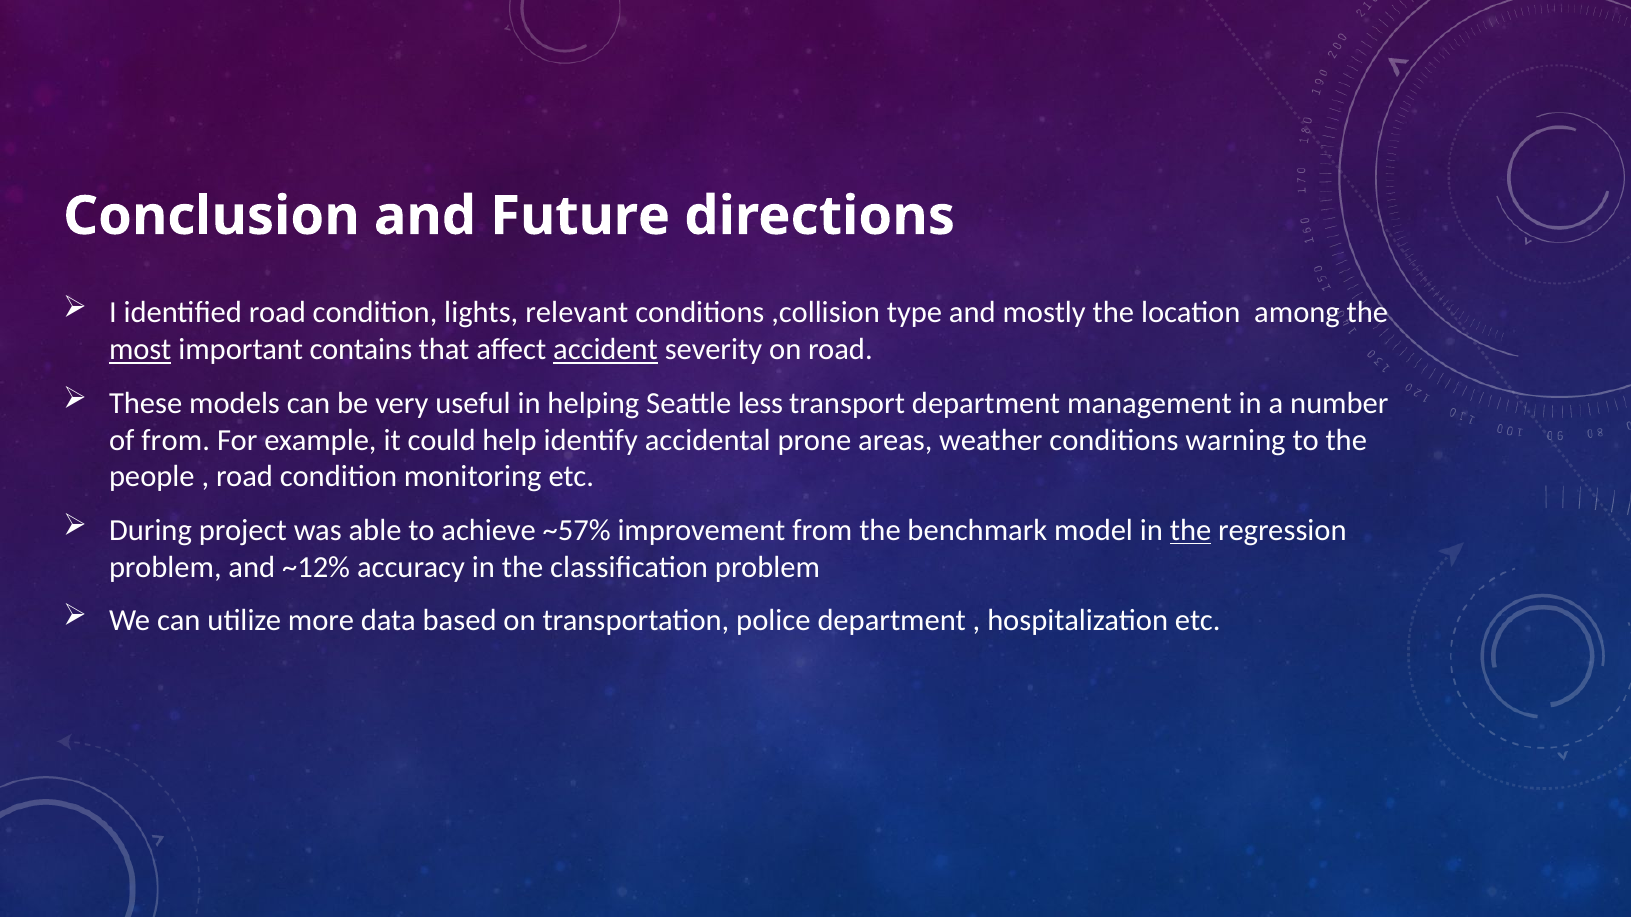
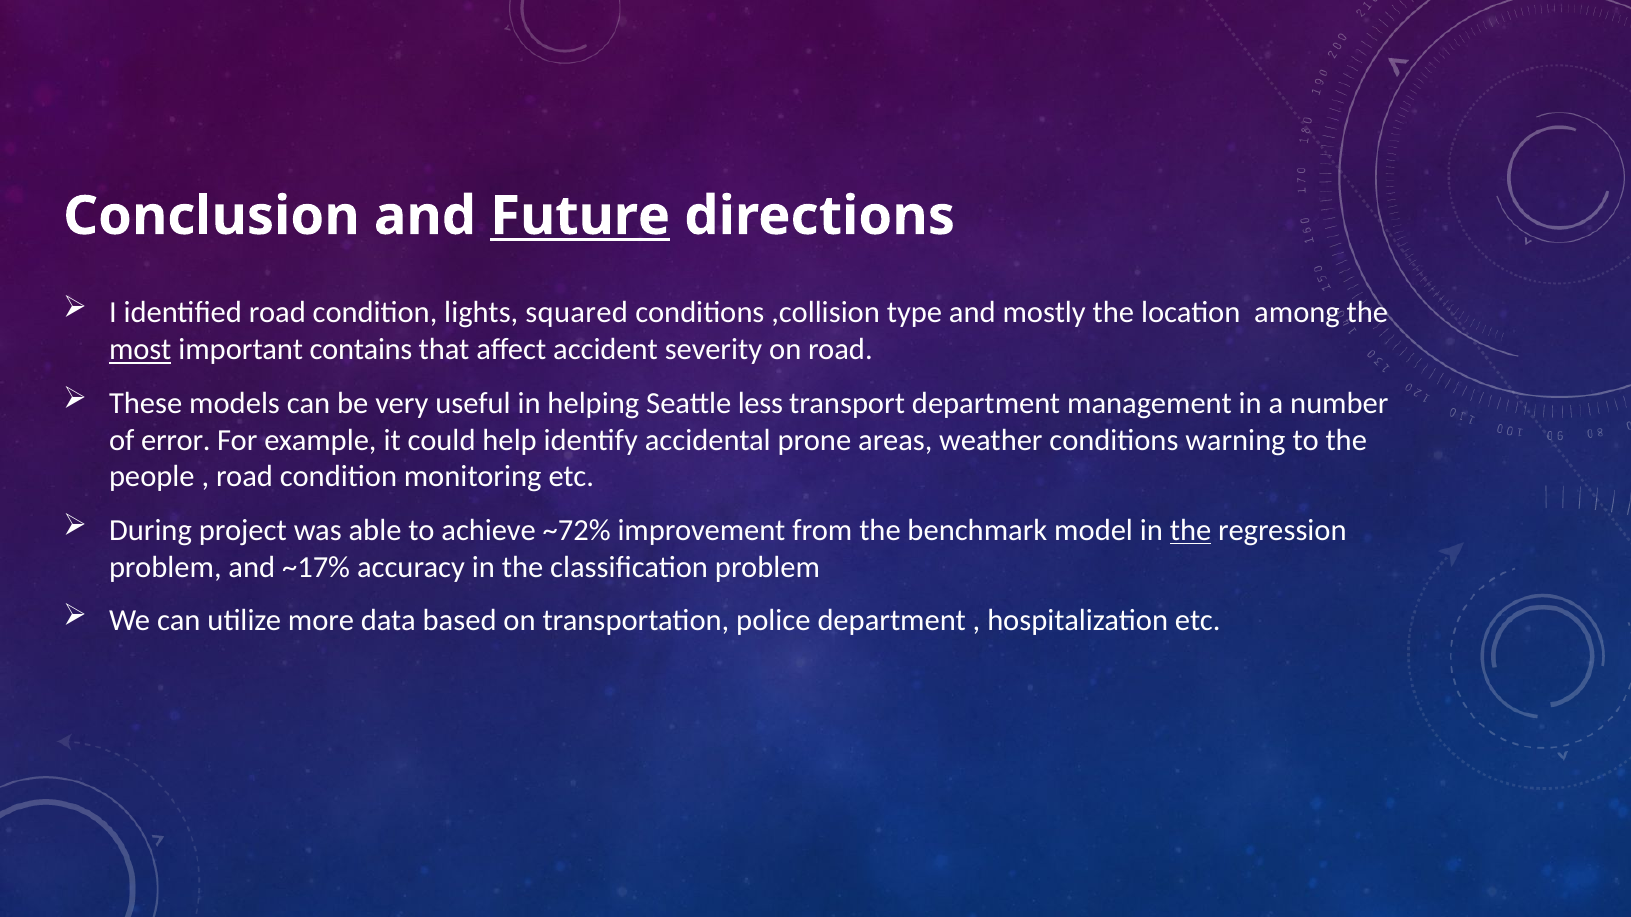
Future underline: none -> present (580, 216)
relevant: relevant -> squared (577, 313)
accident underline: present -> none (606, 350)
of from: from -> error (176, 440)
~57%: ~57% -> ~72% (577, 531)
~12%: ~12% -> ~17% (316, 567)
